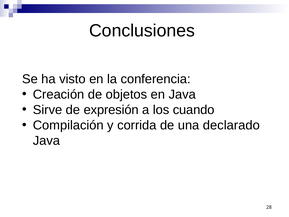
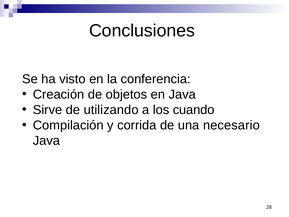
expresión: expresión -> utilizando (111, 110)
declarado: declarado -> necesario (231, 125)
